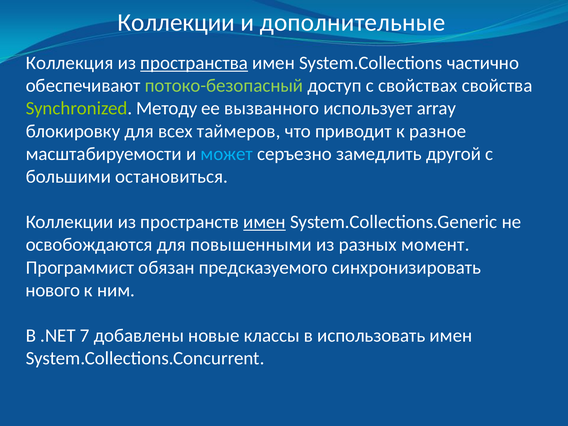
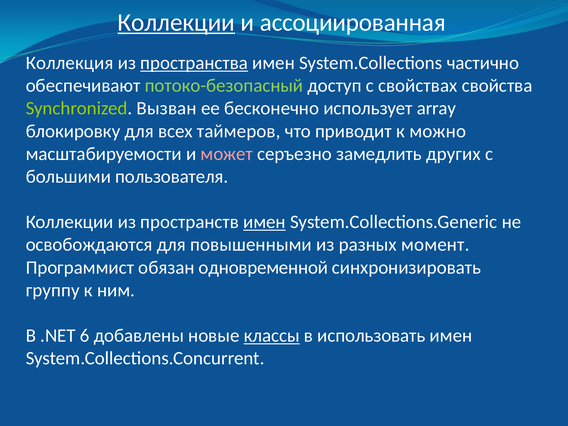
Коллекции underline: none -> present (176, 22)
дополнительные: дополнительные -> ассоциированная (353, 22)
Методу: Методу -> Вызван (167, 108)
вызванного: вызванного -> бесконечно (272, 108)
разное: разное -> можно (438, 131)
может colour: light blue -> pink (227, 154)
другой: другой -> других (453, 154)
остановиться: остановиться -> пользователя (172, 177)
предсказуемого: предсказуемого -> одновременной (263, 267)
нового: нового -> группу (53, 290)
7: 7 -> 6 (85, 336)
классы underline: none -> present (272, 336)
